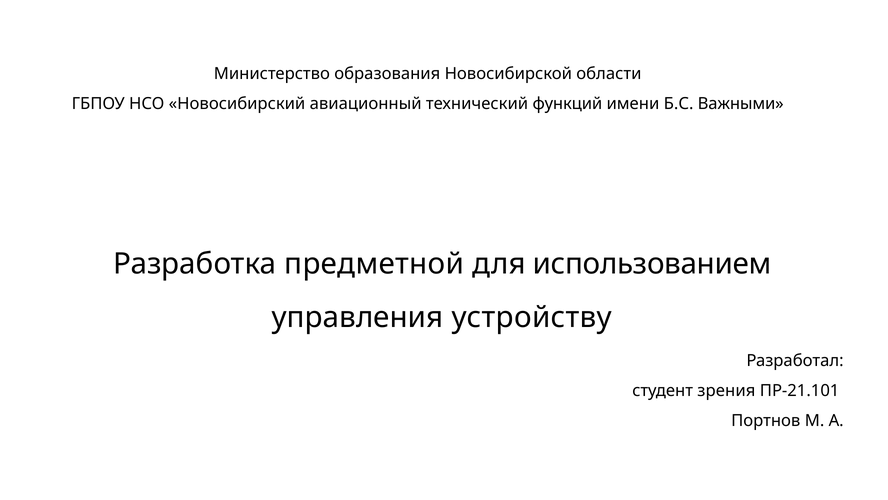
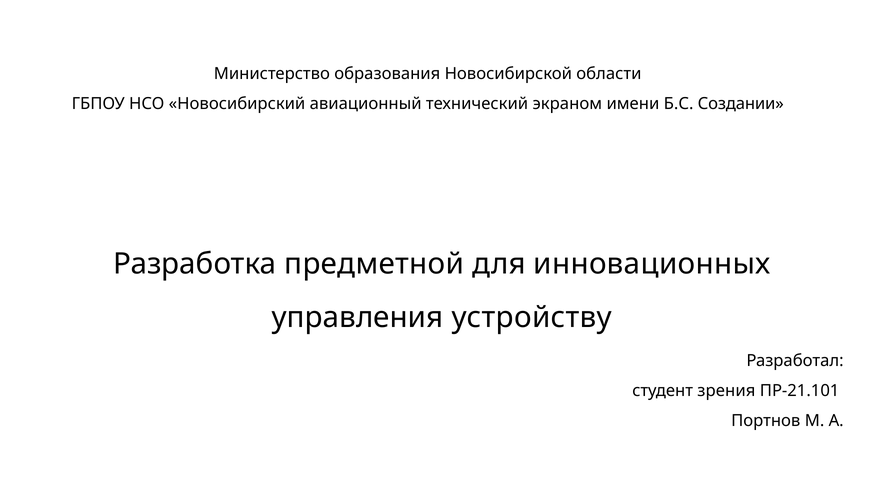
функций: функций -> экраном (567, 103)
Важными: Важными -> Создании (741, 103)
использованием: использованием -> инновационных (652, 264)
